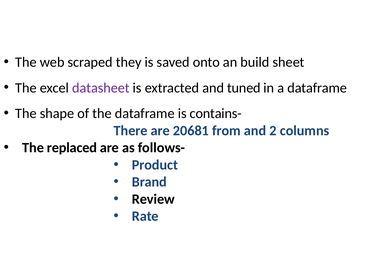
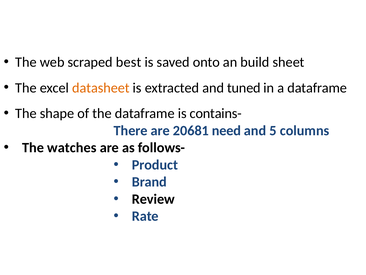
they: they -> best (129, 62)
datasheet colour: purple -> orange (101, 88)
from: from -> need (227, 130)
2: 2 -> 5 (273, 130)
replaced: replaced -> watches (72, 147)
